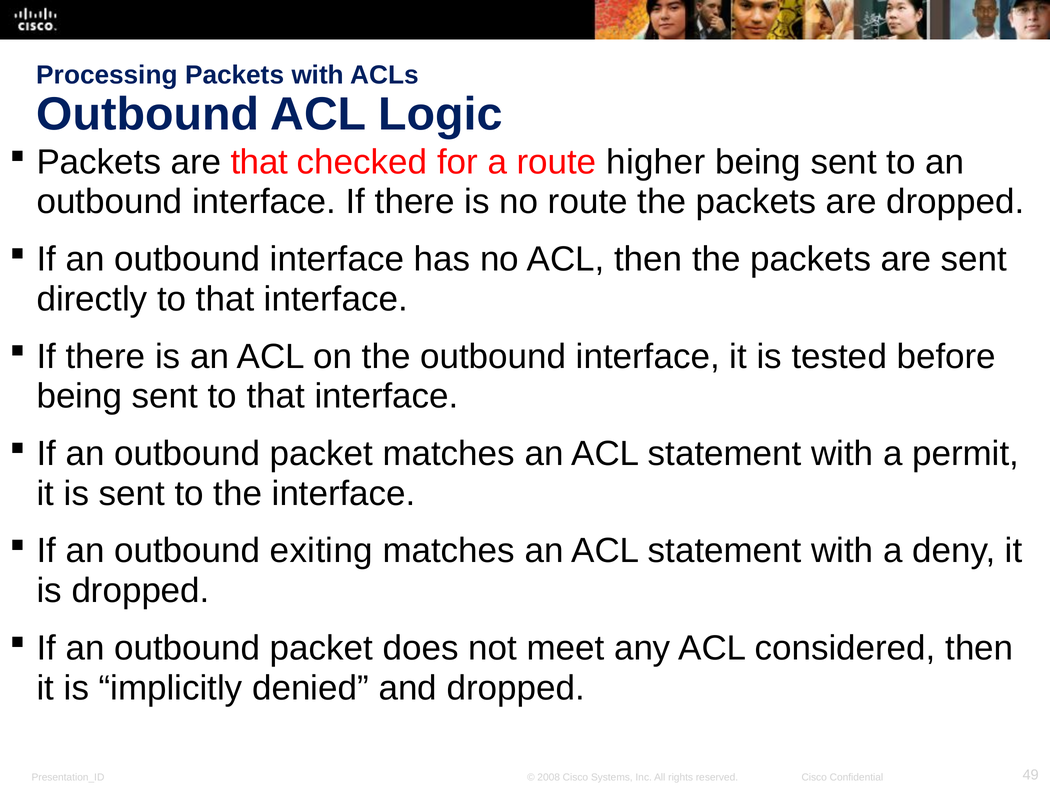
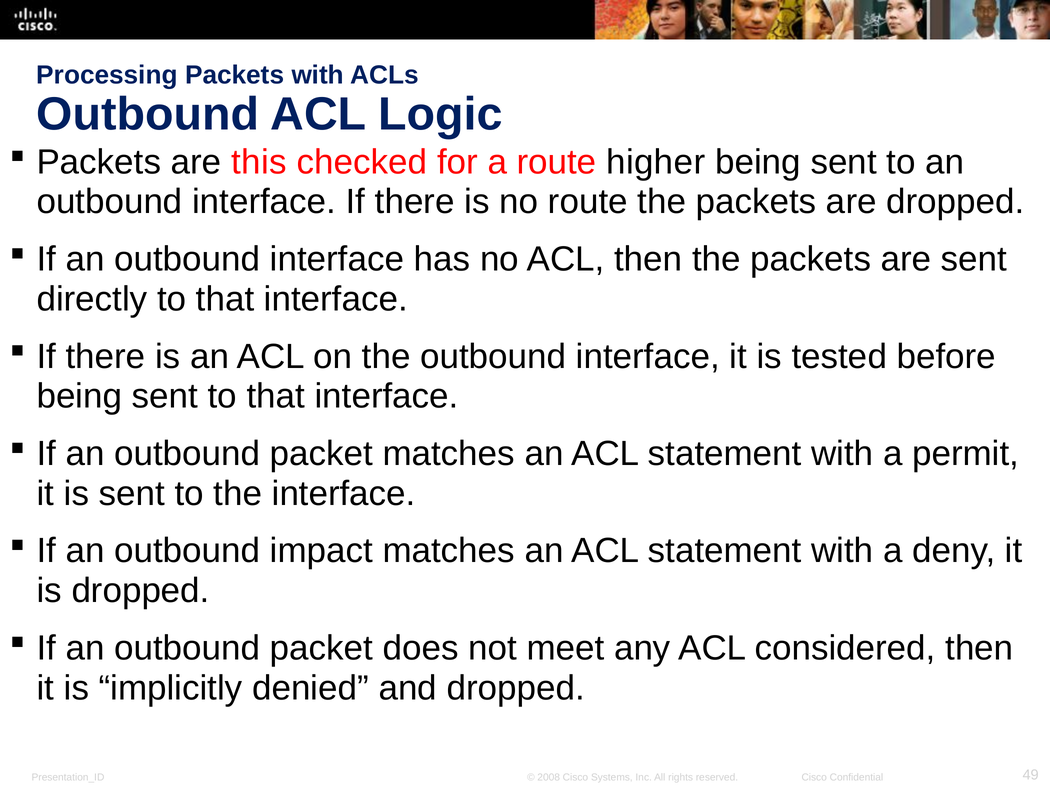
are that: that -> this (259, 162)
exiting: exiting -> impact (321, 551)
